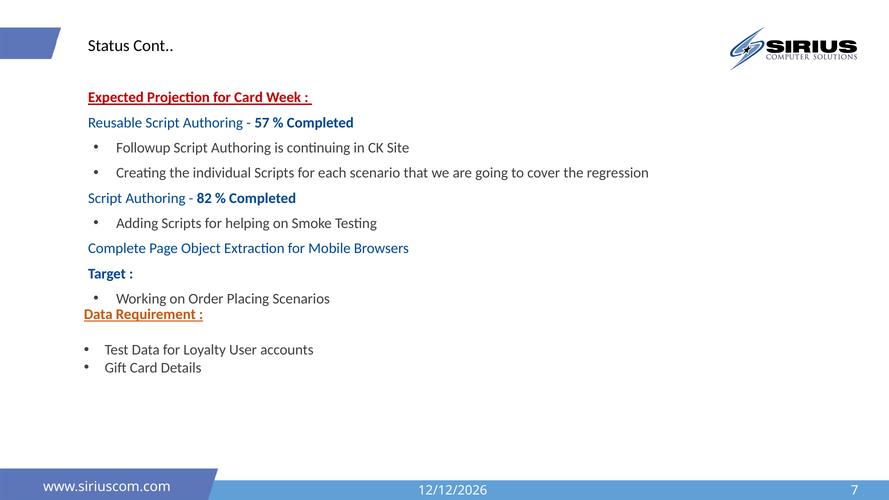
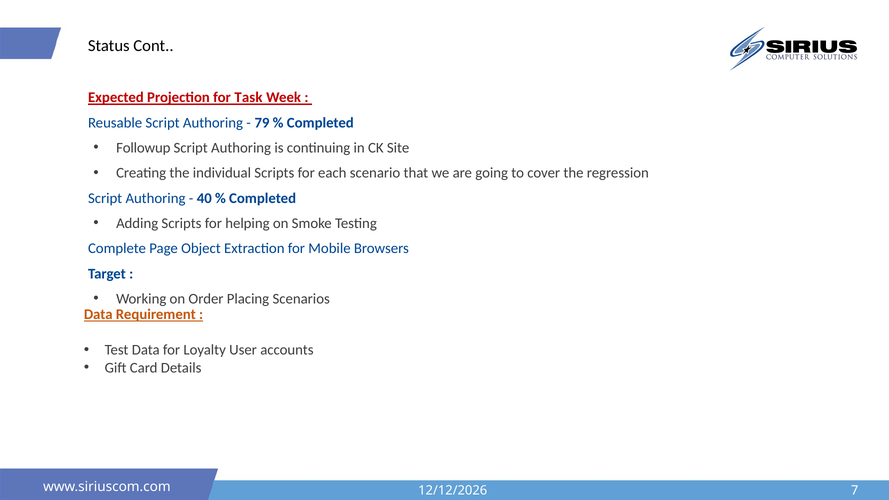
for Card: Card -> Task (248, 98)
57: 57 -> 79 (262, 123)
82: 82 -> 40 (204, 198)
